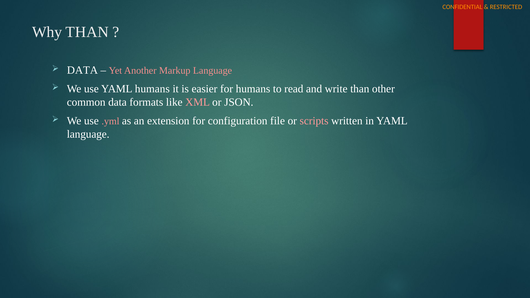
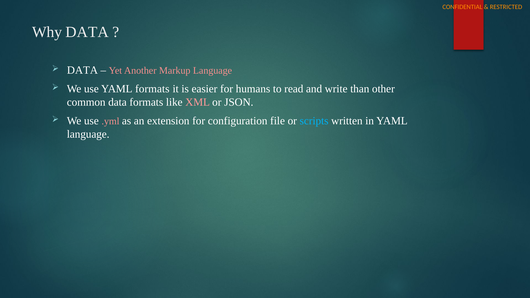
Why THAN: THAN -> DATA (87, 32)
YAML humans: humans -> formats (152, 89)
scripts colour: pink -> light blue (314, 121)
